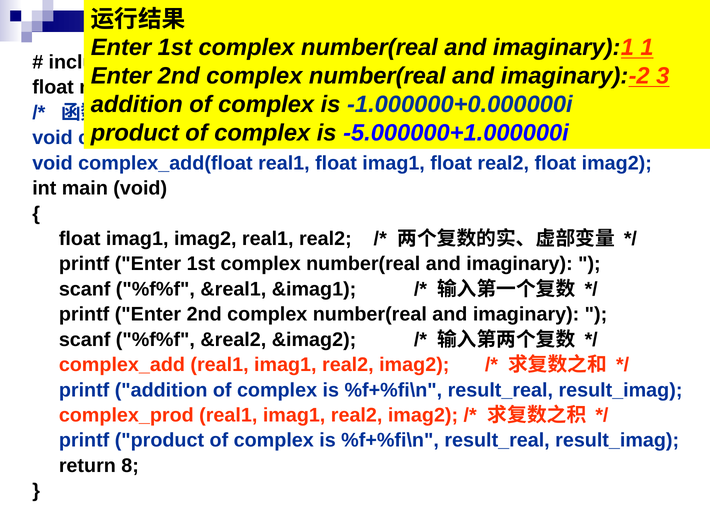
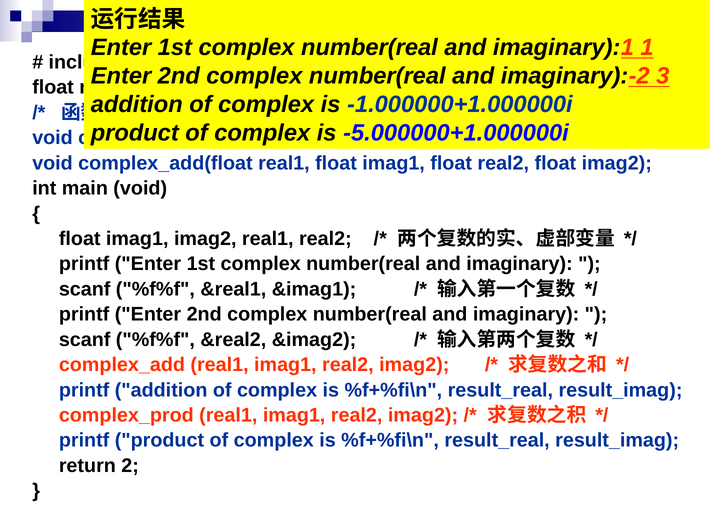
-1.000000+0.000000i: -1.000000+0.000000i -> -1.000000+1.000000i (460, 105)
8: 8 -> 2 (130, 466)
